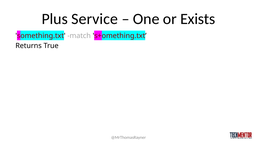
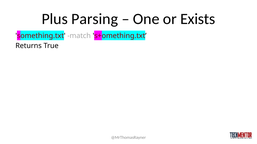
Service: Service -> Parsing (95, 19)
